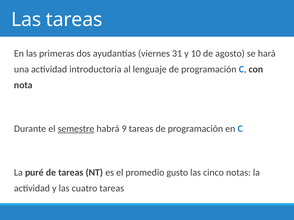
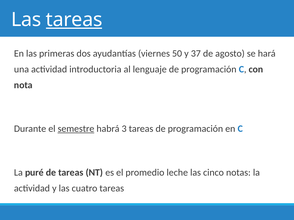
tareas underline: none -> present (74, 20)
31: 31 -> 50 (177, 54)
10: 10 -> 37 (196, 54)
9: 9 -> 3 (124, 129)
gusto: gusto -> leche (177, 173)
